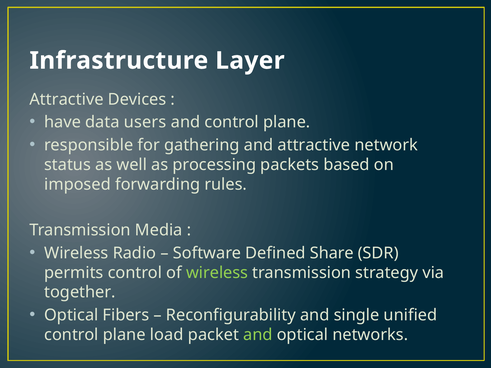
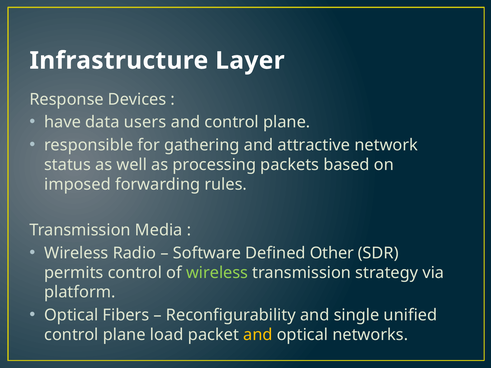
Attractive: Attractive -> Response (67, 99)
Share: Share -> Other (332, 253)
together: together -> platform (80, 292)
and colour: light green -> yellow (258, 335)
